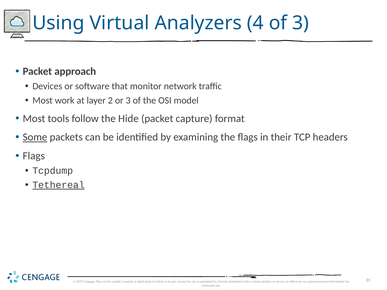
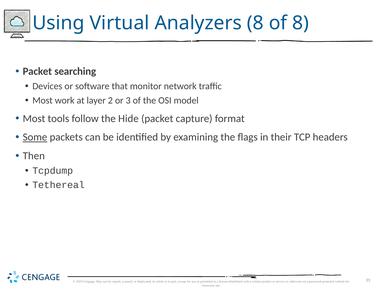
Analyzers 4: 4 -> 8 (255, 23)
of 3: 3 -> 8 (301, 23)
approach: approach -> searching (75, 71)
Flags: Flags -> Then (34, 156)
Tethereal underline: present -> none (58, 185)
